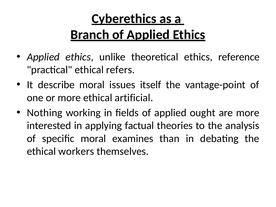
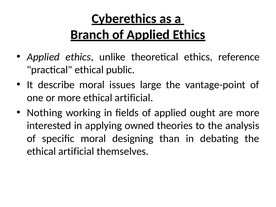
refers: refers -> public (120, 70)
itself: itself -> large (151, 85)
factual: factual -> owned (139, 126)
examines: examines -> designing (133, 138)
workers: workers -> artificial (76, 151)
